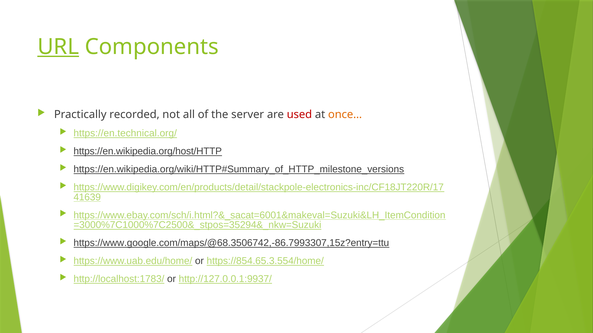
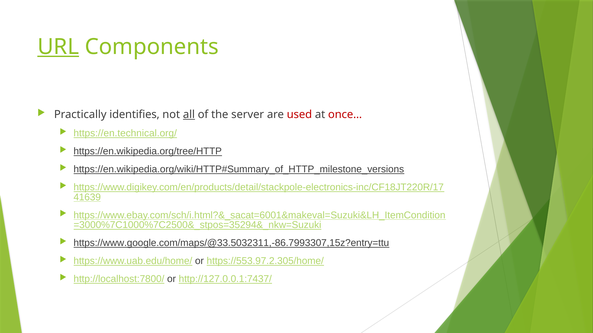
recorded: recorded -> identifies (135, 115)
all underline: none -> present (189, 115)
once… colour: orange -> red (345, 115)
https://en.wikipedia.org/host/HTTP: https://en.wikipedia.org/host/HTTP -> https://en.wikipedia.org/tree/HTTP (148, 151)
https://www.google.com/maps/@68.3506742,-86.7993307,15z?entry=ttu: https://www.google.com/maps/@68.3506742,-86.7993307,15z?entry=ttu -> https://www.google.com/maps/@33.5032311,-86.7993307,15z?entry=ttu (231, 243)
https://854.65.3.554/home/: https://854.65.3.554/home/ -> https://553.97.2.305/home/ (265, 261)
http://localhost:1783/: http://localhost:1783/ -> http://localhost:7800/ (119, 279)
http://127.0.0.1:9937/: http://127.0.0.1:9937/ -> http://127.0.0.1:7437/ (225, 279)
